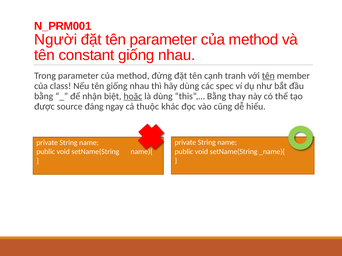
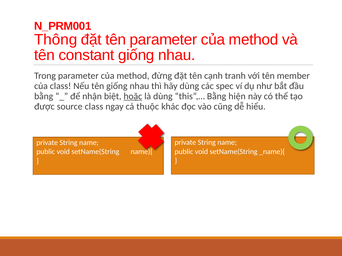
Người: Người -> Thông (56, 40)
tên underline: present -> none (268, 76)
thay: thay -> hiện (237, 96)
source đáng: đáng -> class (94, 107)
